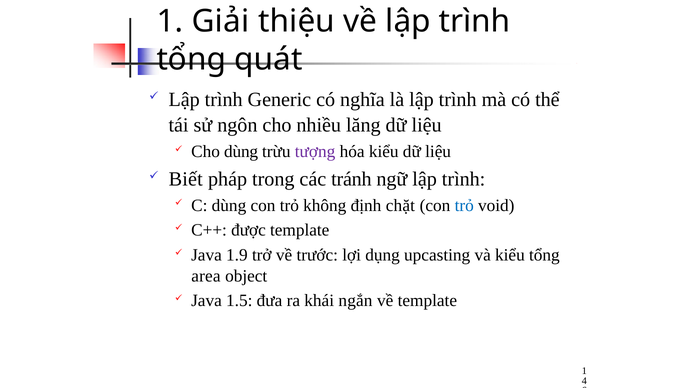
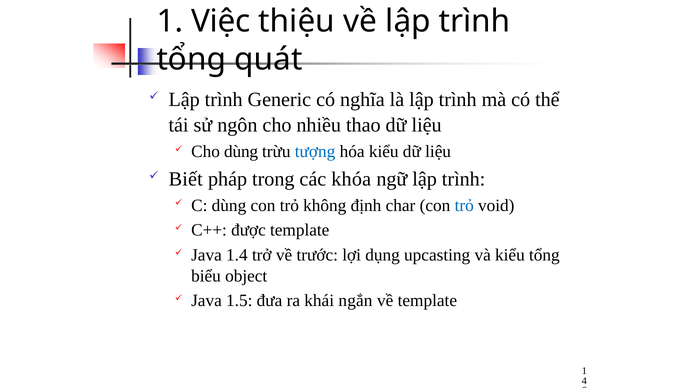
Giải: Giải -> Việc (221, 21)
lăng: lăng -> thao (363, 125)
tượng colour: purple -> blue (315, 152)
tránh: tránh -> khóa (351, 179)
chặt: chặt -> char (400, 206)
1.9: 1.9 -> 1.4 (237, 255)
area: area -> biểu (206, 276)
